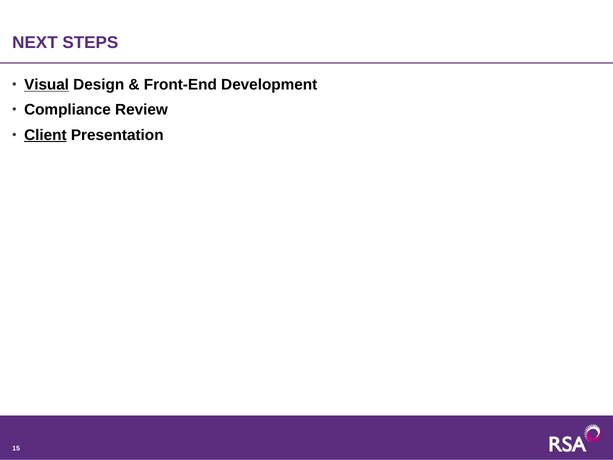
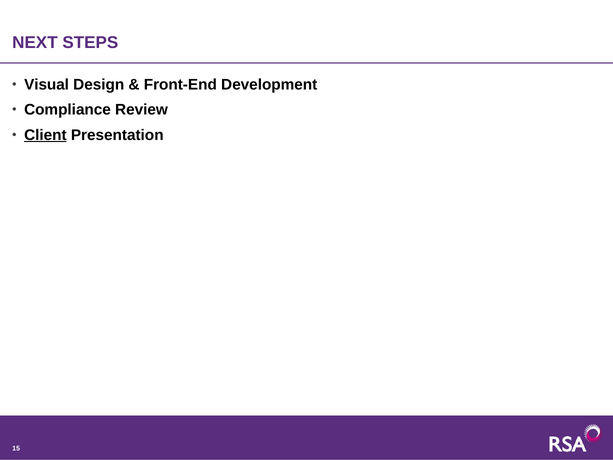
Visual underline: present -> none (47, 85)
